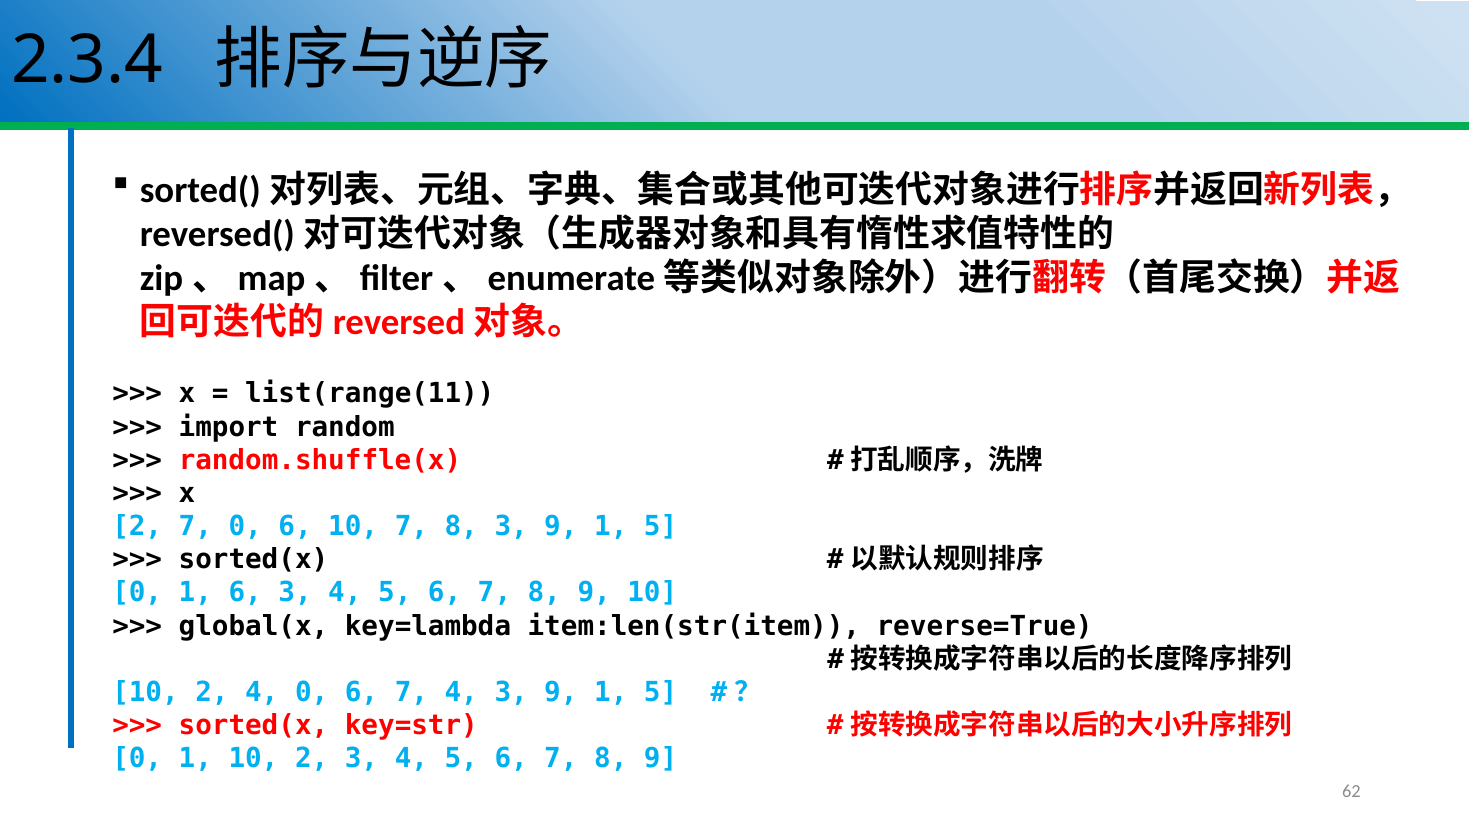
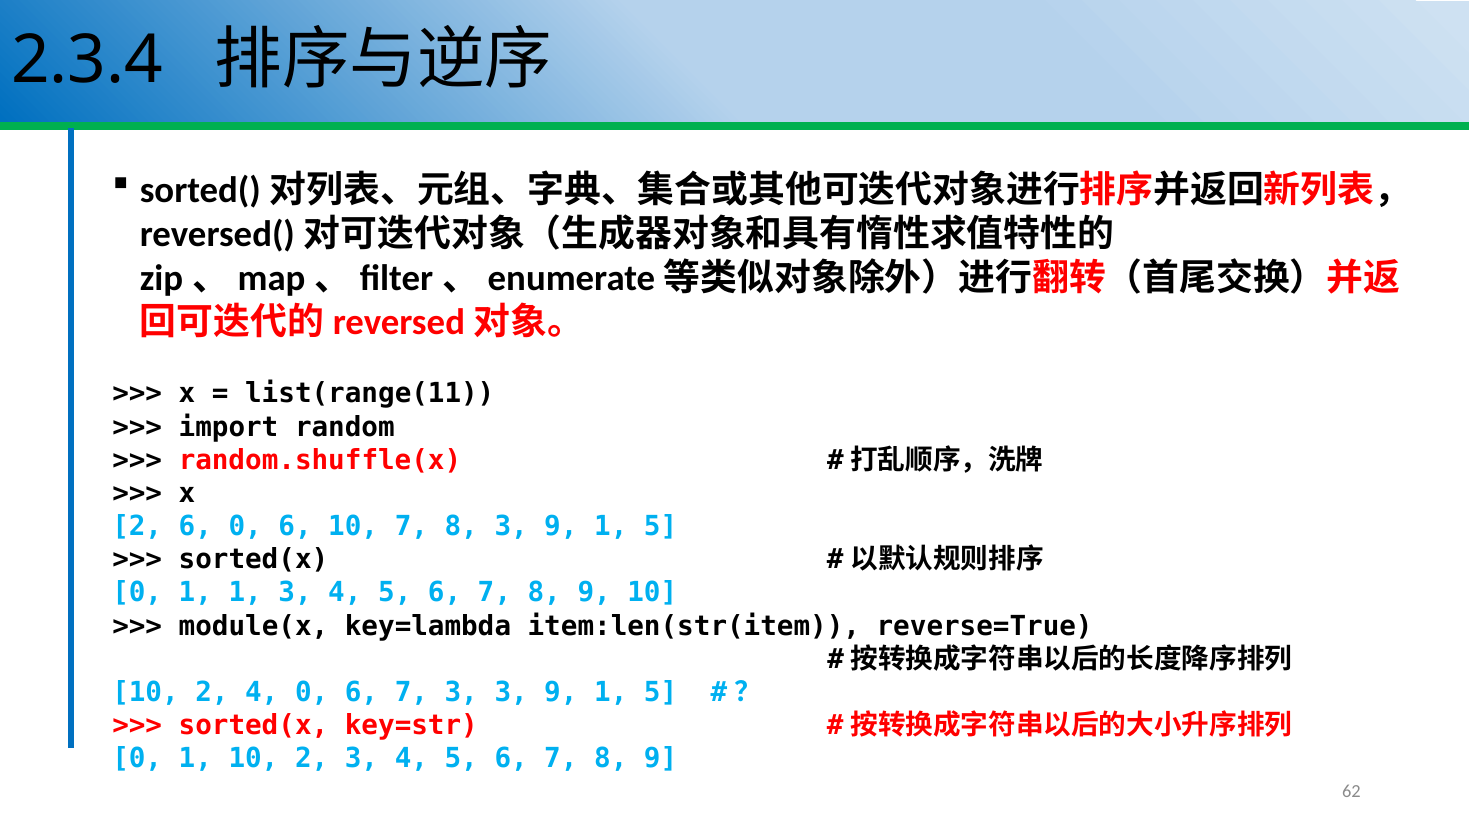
2 7: 7 -> 6 (195, 526)
1 6: 6 -> 1 (245, 592)
global(x: global(x -> module(x (253, 626)
7 4: 4 -> 3 (461, 692)
